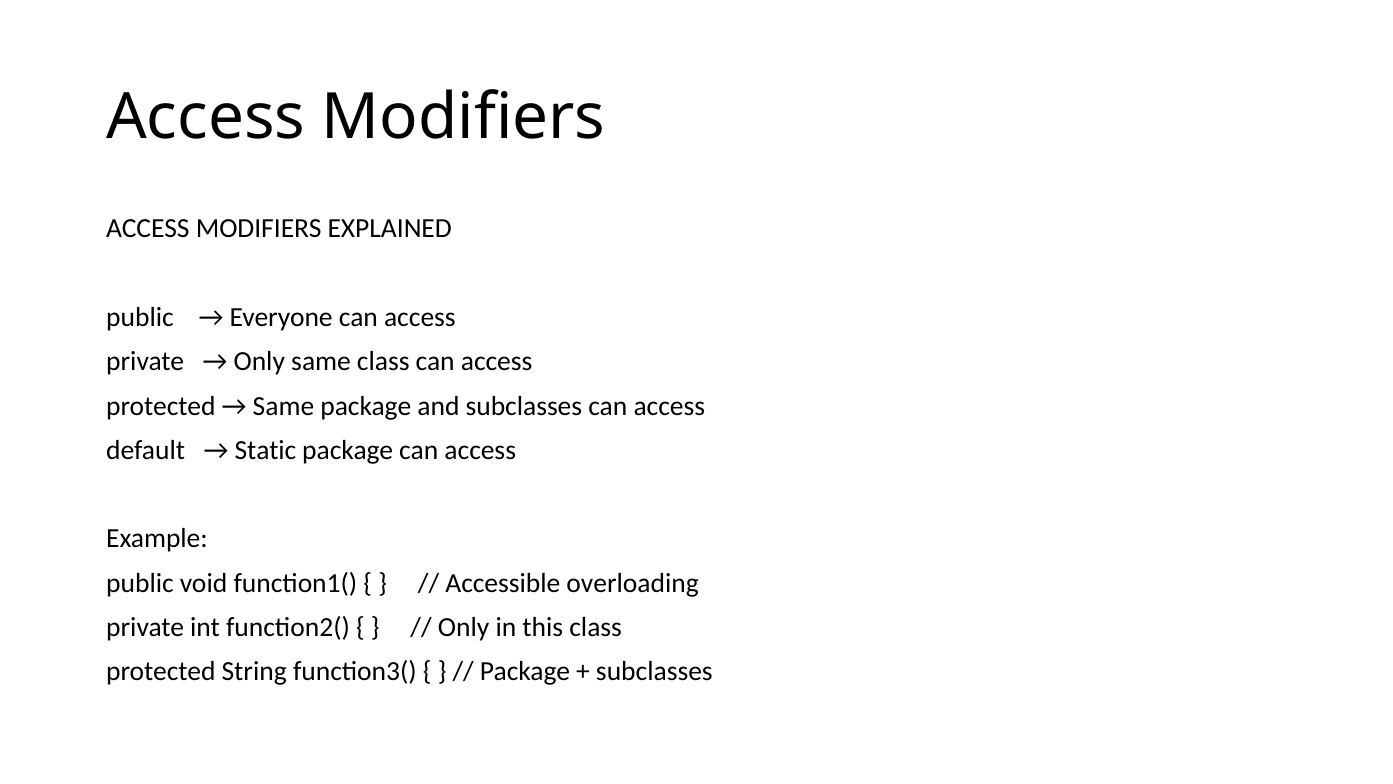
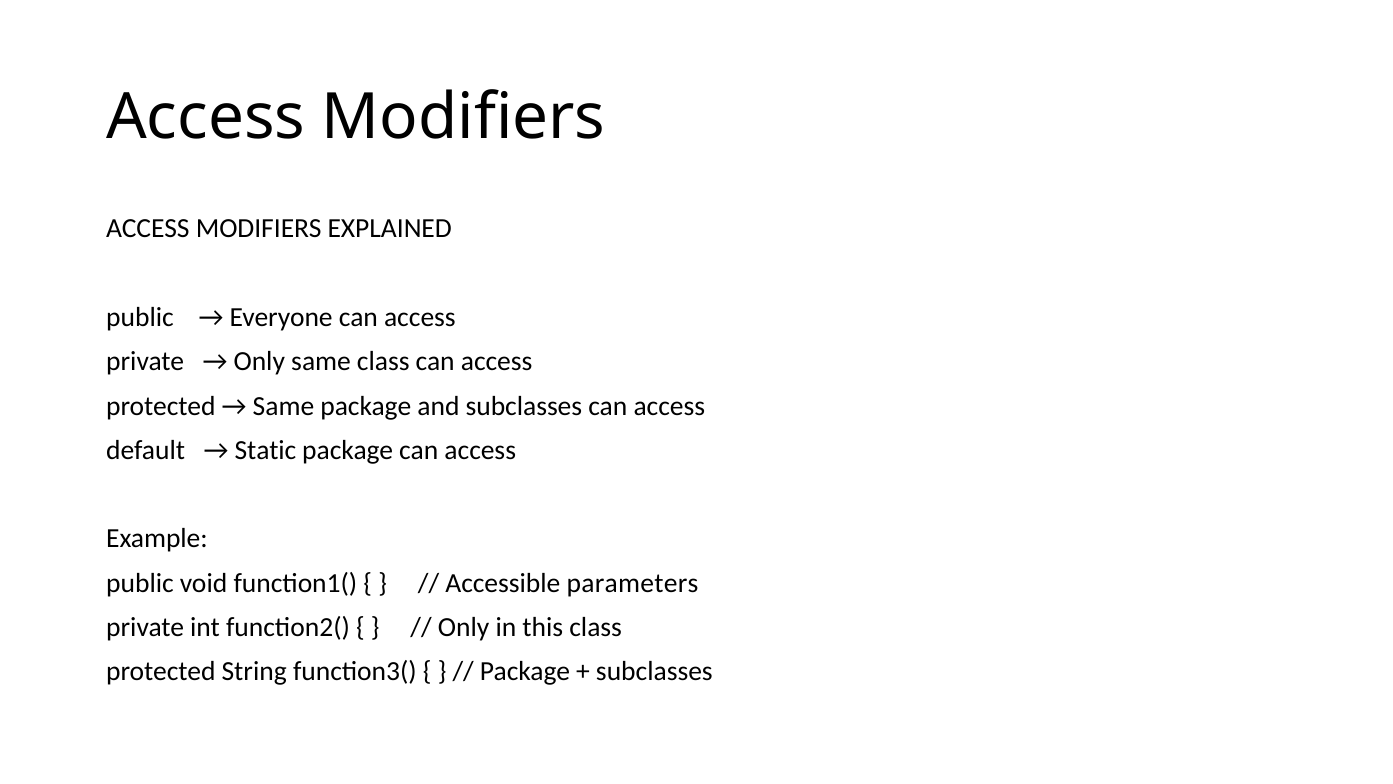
overloading: overloading -> parameters (633, 583)
